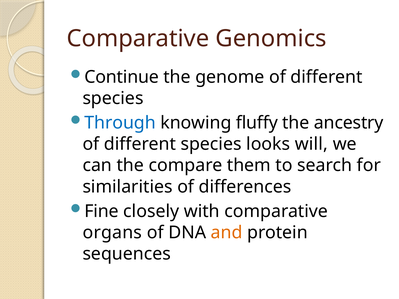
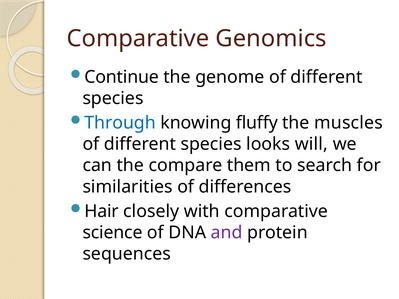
ancestry: ancestry -> muscles (349, 123)
Fine: Fine -> Hair (102, 211)
organs: organs -> science (113, 233)
and colour: orange -> purple (227, 233)
